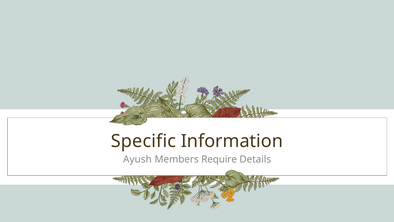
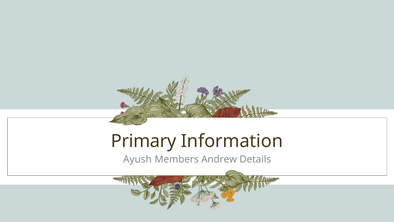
Specific: Specific -> Primary (144, 141)
Require: Require -> Andrew (219, 159)
